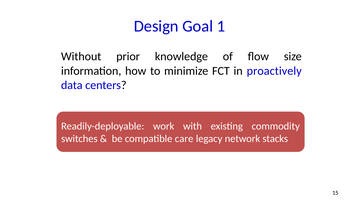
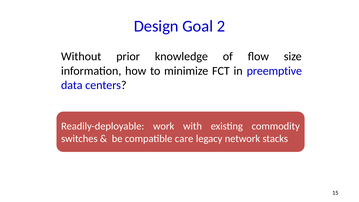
1: 1 -> 2 (221, 26)
proactively: proactively -> preemptive (274, 71)
